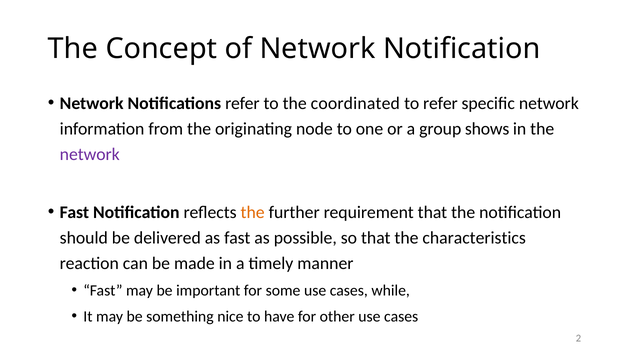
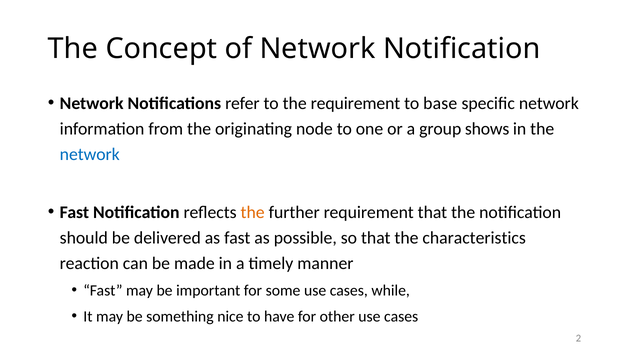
the coordinated: coordinated -> requirement (355, 103)
to refer: refer -> base (440, 103)
network colour: purple -> blue (90, 154)
